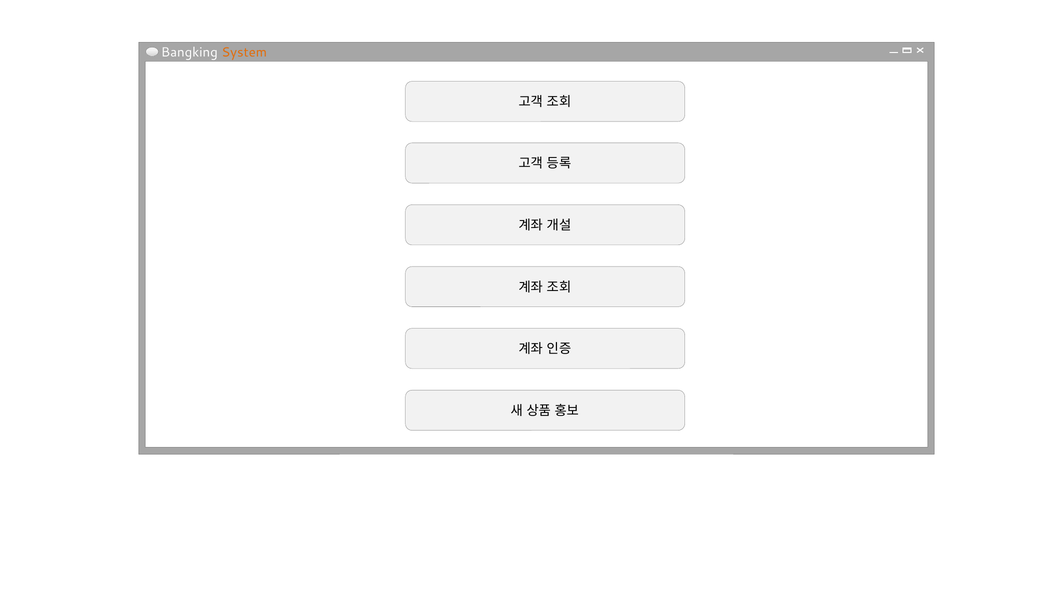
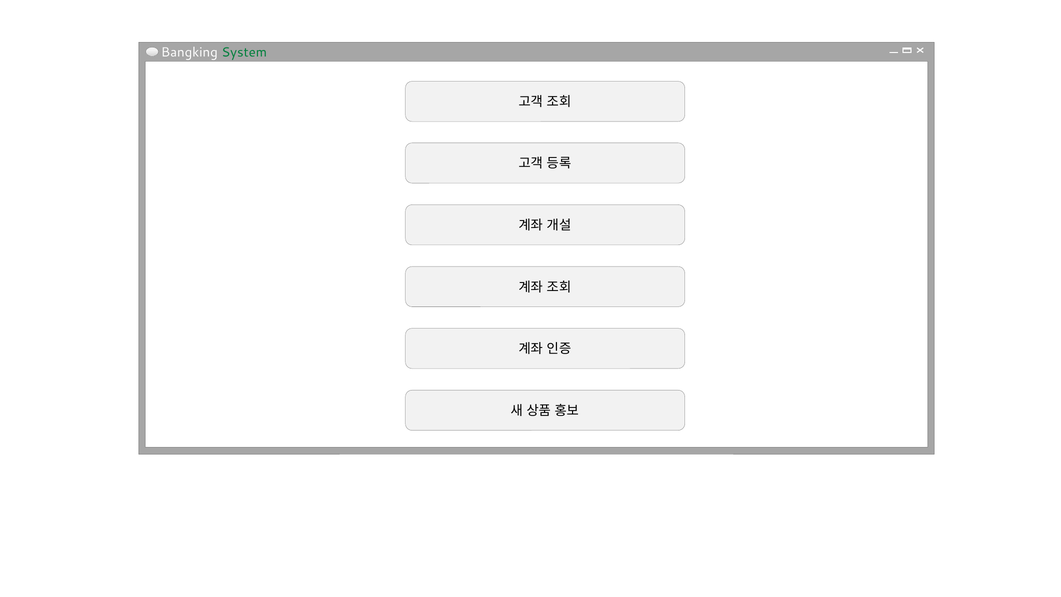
System colour: orange -> green (244, 52)
